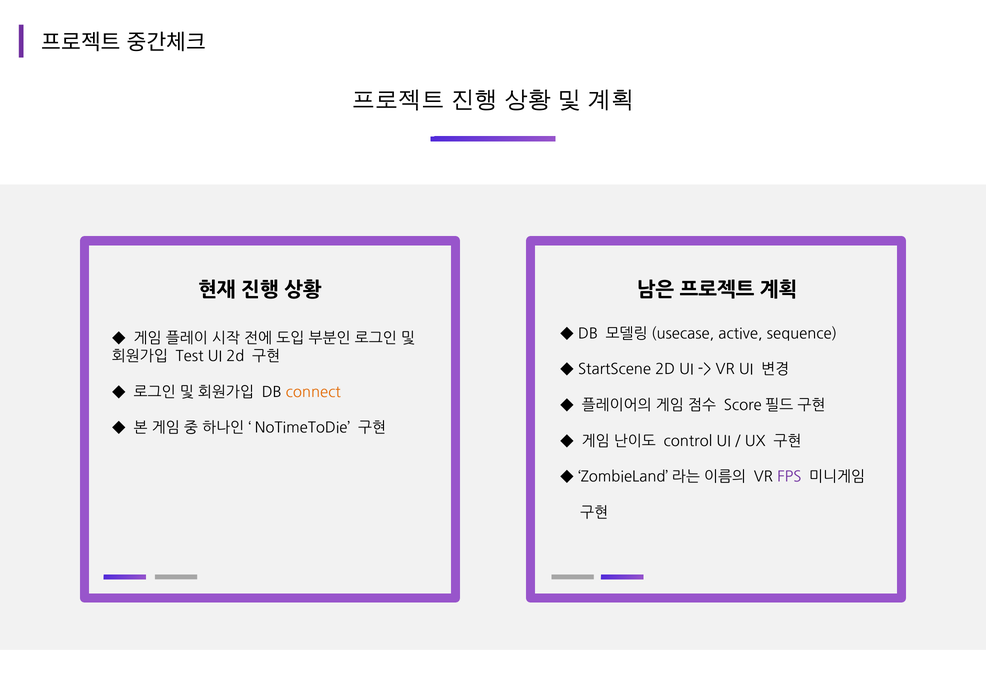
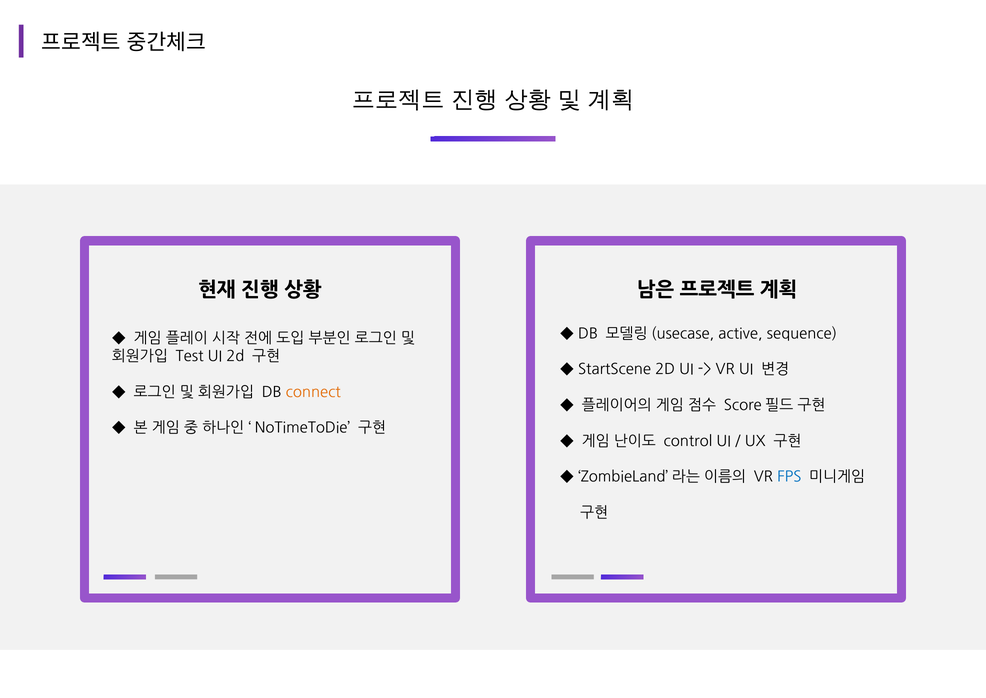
FPS colour: purple -> blue (789, 476)
